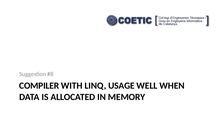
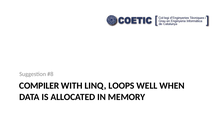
USAGE: USAGE -> LOOPS (121, 86)
